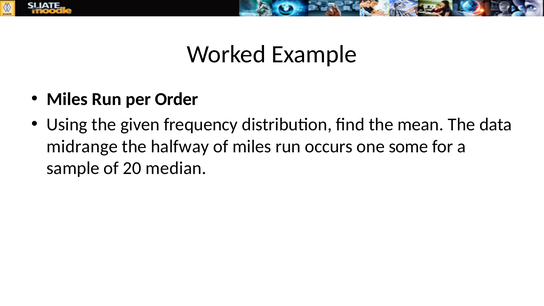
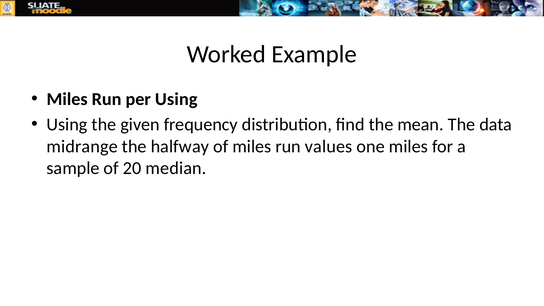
per Order: Order -> Using (176, 99)
occurs: occurs -> values (329, 146)
one some: some -> miles (408, 146)
